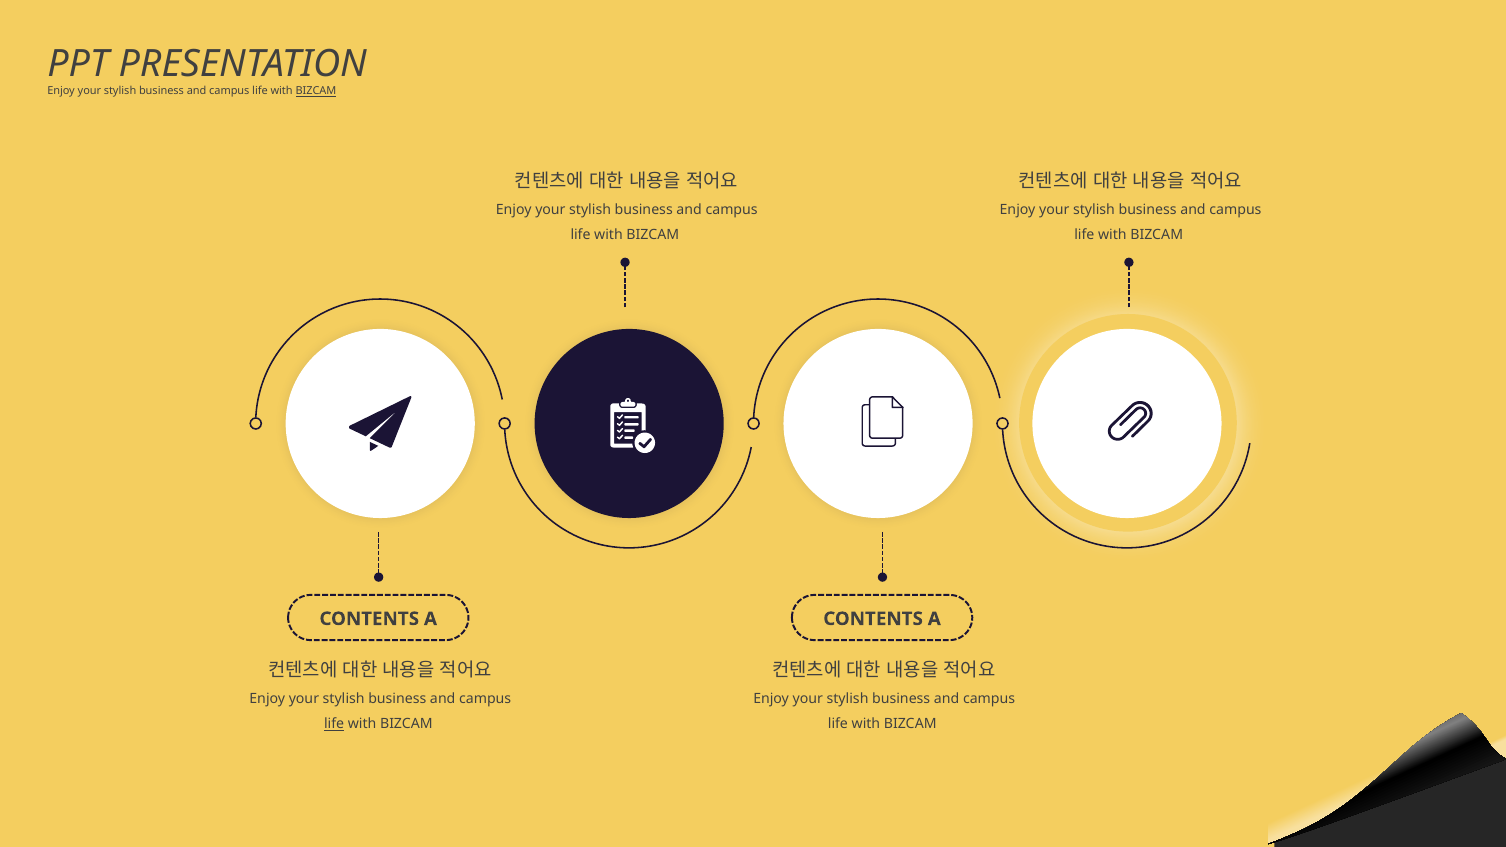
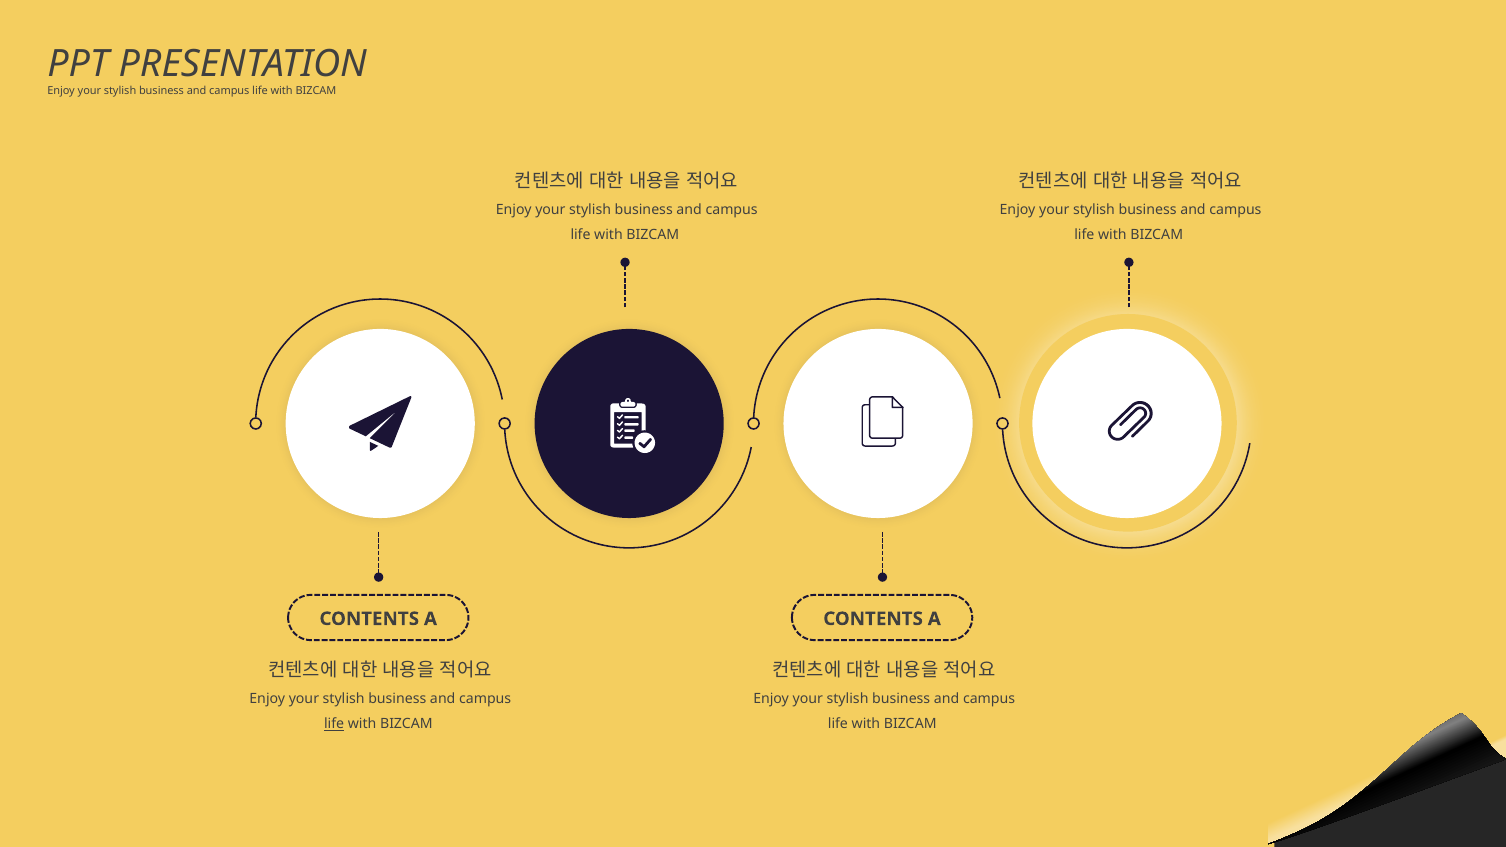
BIZCAM underline: present -> none (316, 91)
